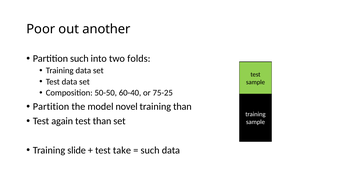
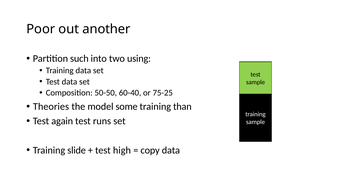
folds: folds -> using (139, 58)
Partition: Partition -> Theories (51, 106)
novel: novel -> some (127, 106)
test than: than -> runs (102, 121)
take: take -> high (122, 150)
such: such -> copy (150, 150)
